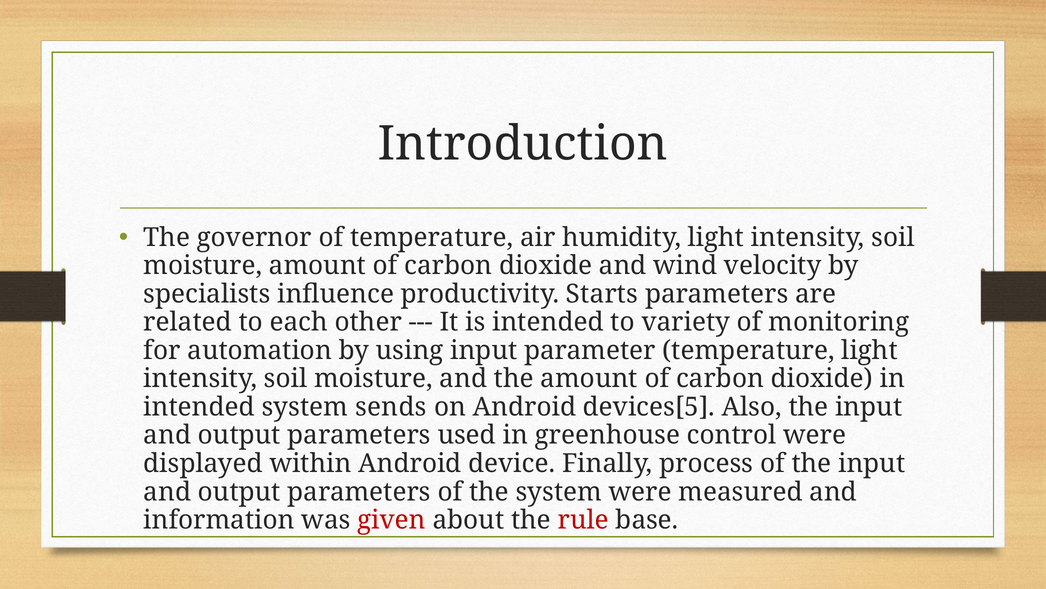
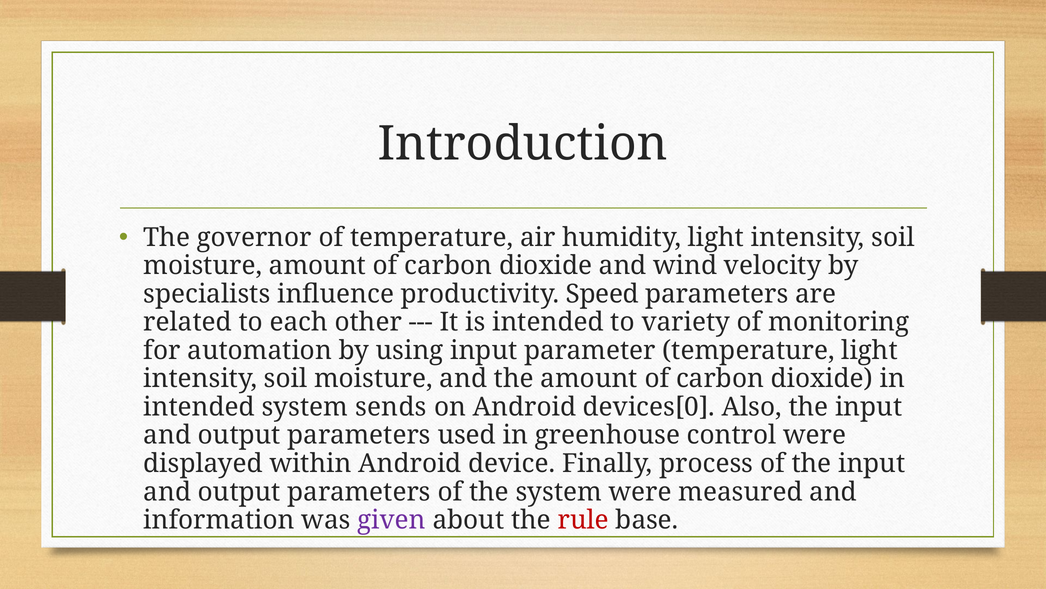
Starts: Starts -> Speed (602, 294)
devices[5: devices[5 -> devices[0 (649, 407)
given colour: red -> purple (392, 520)
